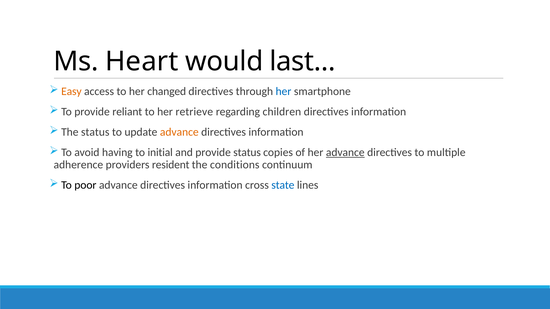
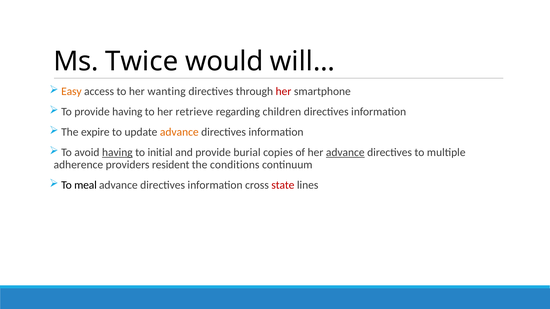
Heart: Heart -> Twice (142, 62)
last…: last… -> will… (302, 62)
changed: changed -> wanting (167, 91)
her colour: blue -> red (283, 91)
provide reliant: reliant -> having (127, 112)
The status: status -> expire (95, 132)
having underline: none -> present (117, 153)
provide status: status -> burial (247, 153)
poor: poor -> meal (85, 185)
state colour: blue -> red (283, 185)
